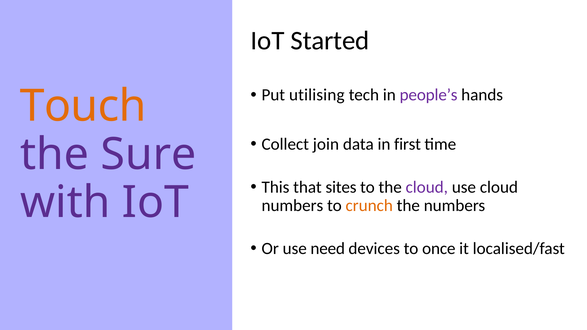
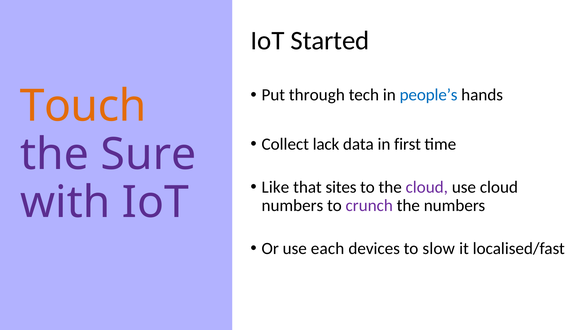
utilising: utilising -> through (317, 95)
people’s colour: purple -> blue (429, 95)
join: join -> lack (326, 144)
This: This -> Like (275, 187)
crunch colour: orange -> purple (369, 206)
need: need -> each (328, 249)
once: once -> slow (439, 249)
